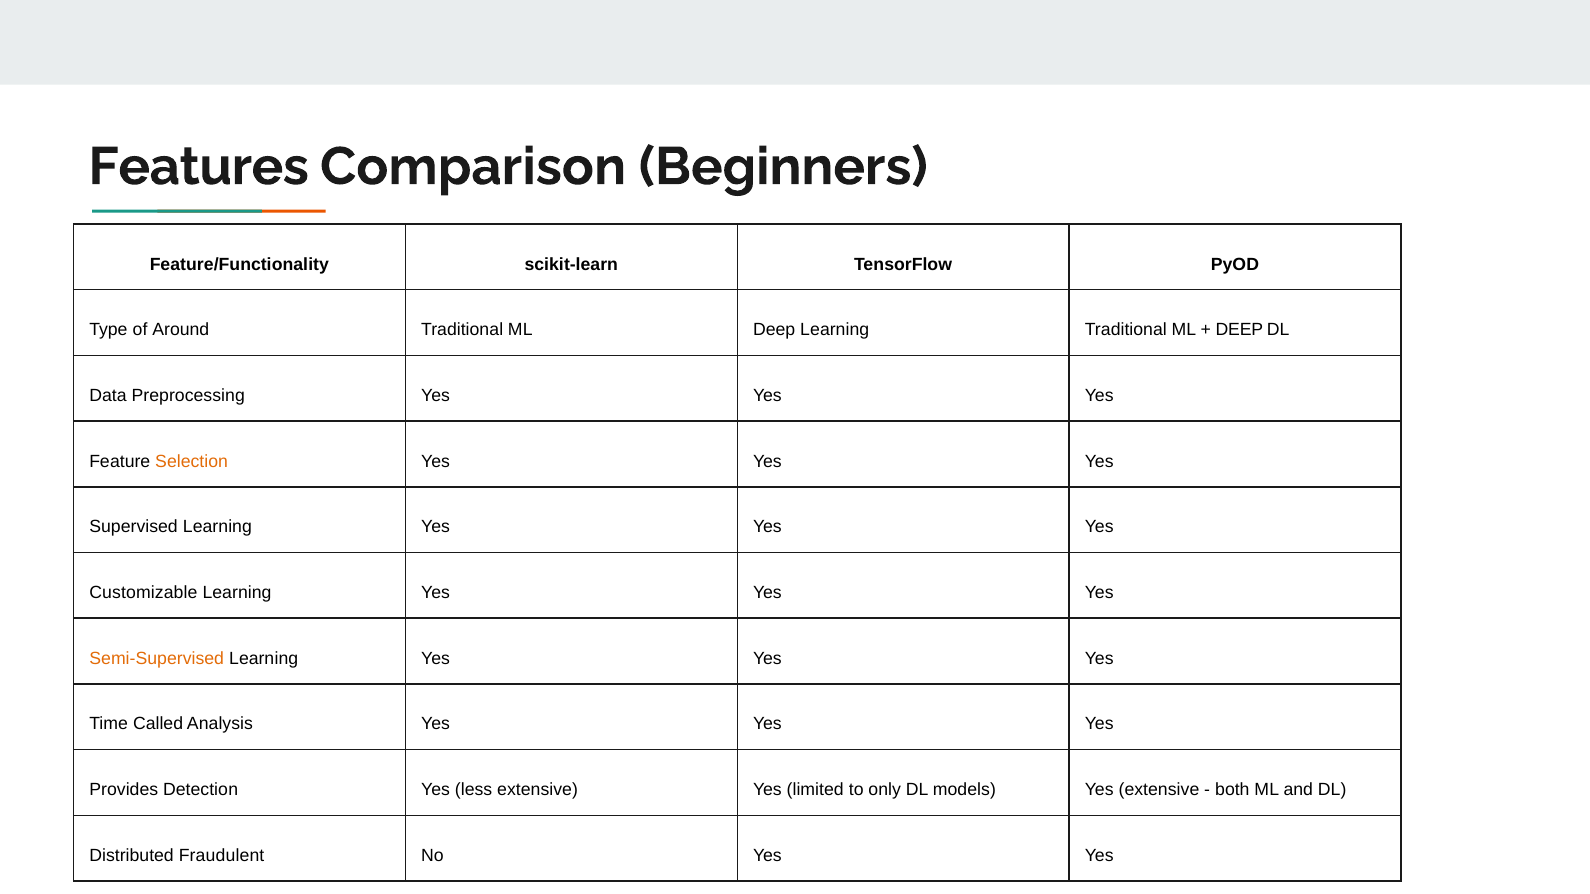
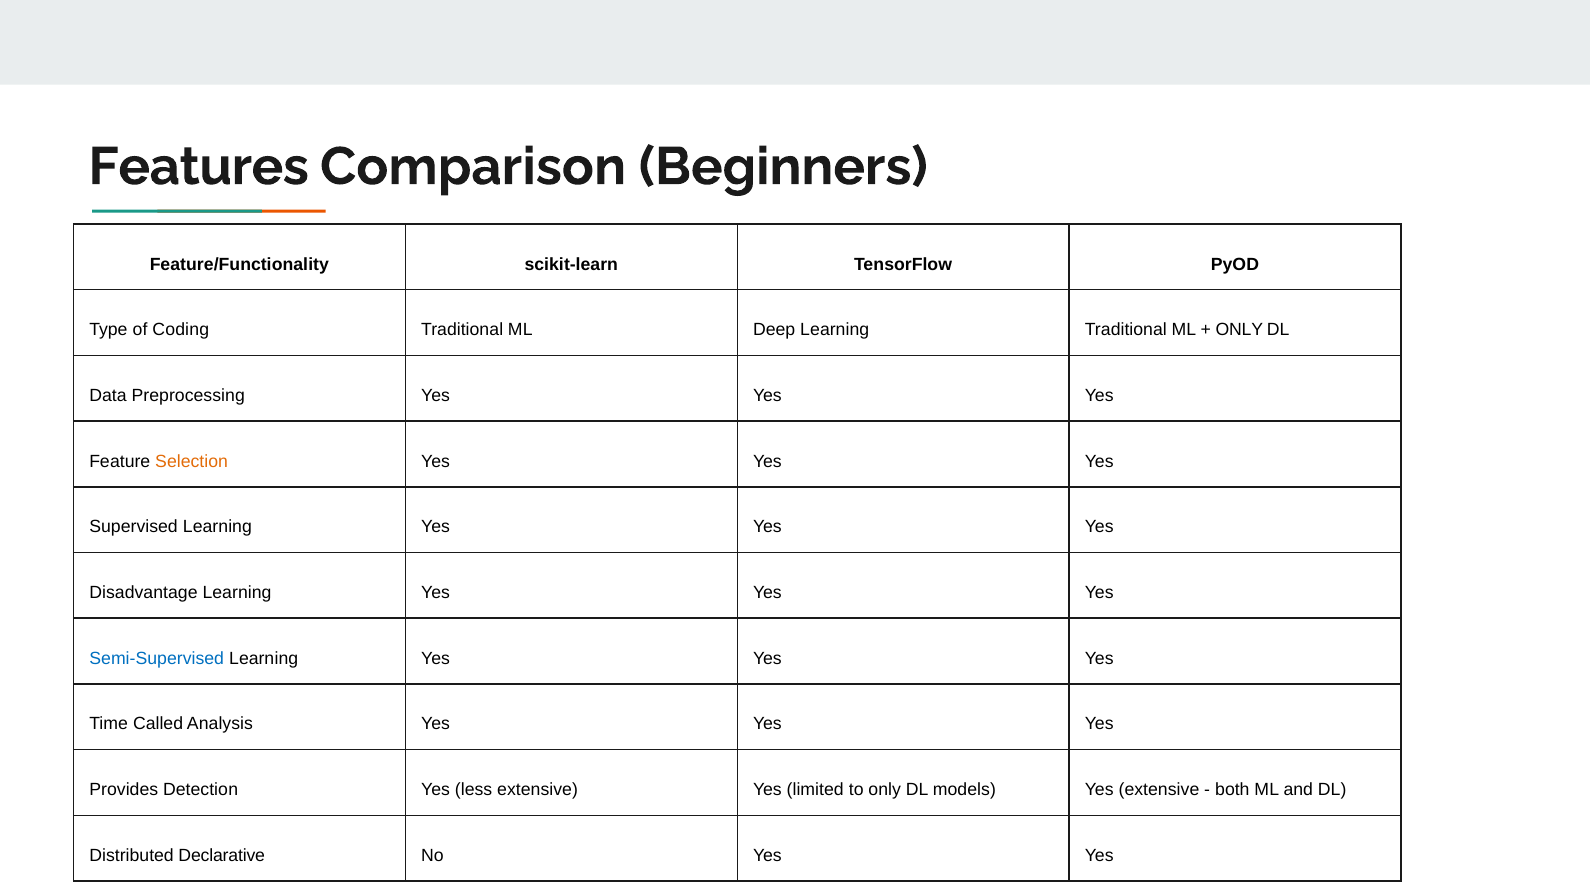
Around: Around -> Coding (181, 330)
DEEP: DEEP -> ONLY (1239, 330)
Customizable: Customizable -> Disadvantage (143, 593)
Semi-Supervised colour: orange -> blue (157, 659)
Fraudulent: Fraudulent -> Declarative (222, 856)
